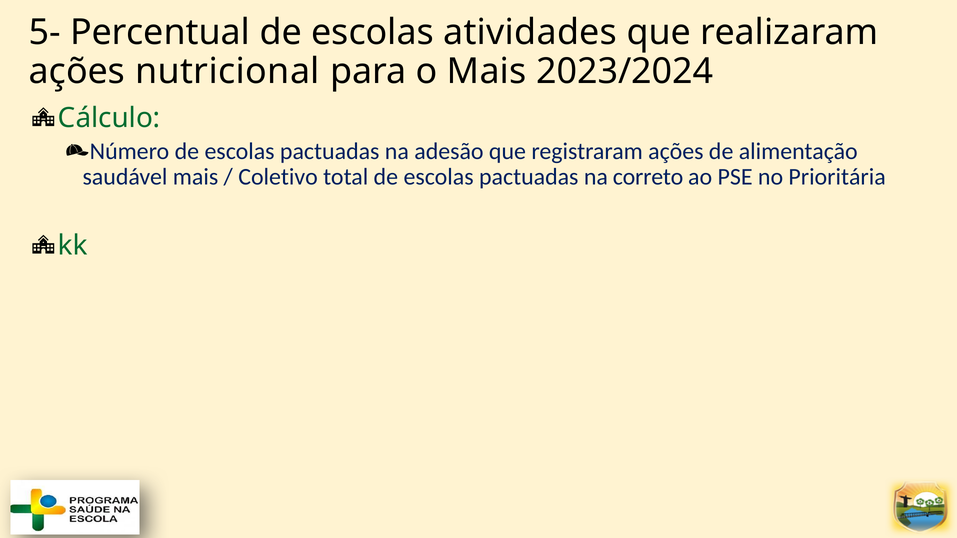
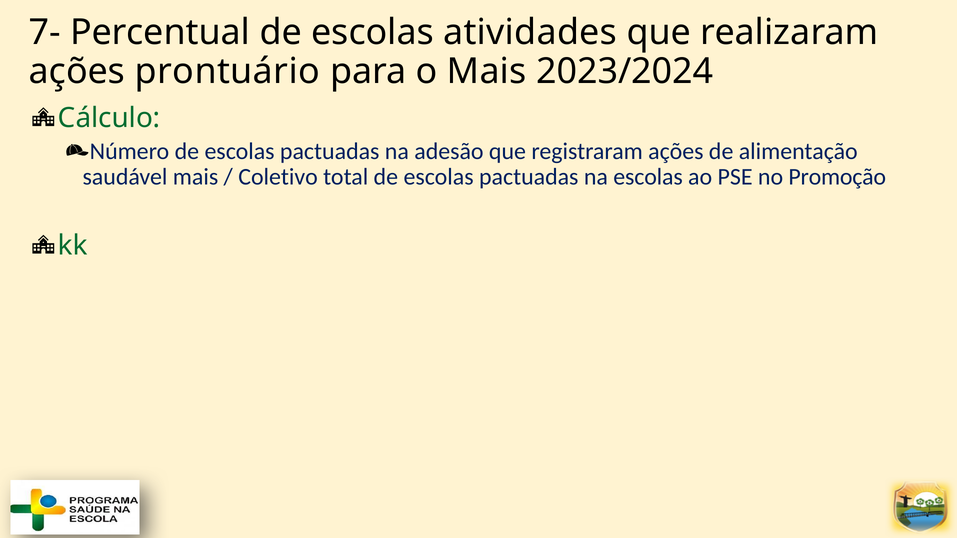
5-: 5- -> 7- (45, 33)
nutricional: nutricional -> prontuário (227, 71)
na correto: correto -> escolas (648, 177)
Prioritária: Prioritária -> Promoção (837, 177)
